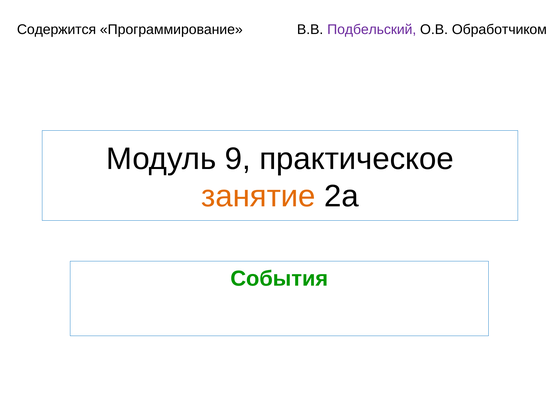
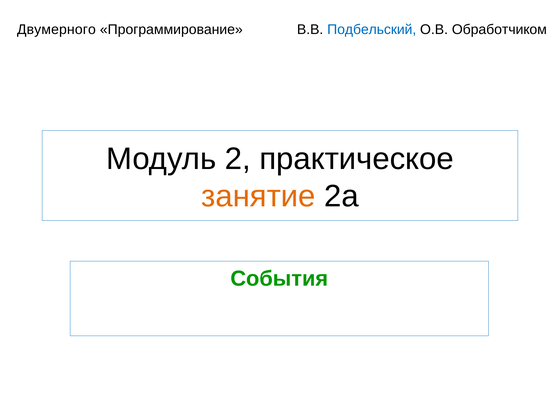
Содержится: Содержится -> Двумерного (56, 30)
Подбельский colour: purple -> blue (372, 30)
9: 9 -> 2 (238, 159)
